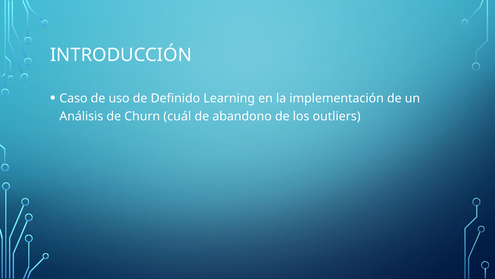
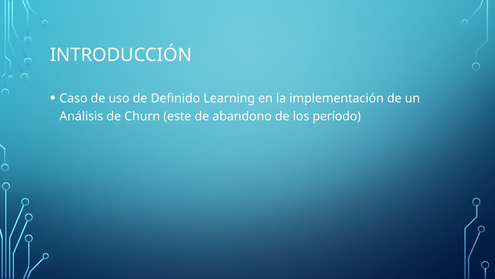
cuál: cuál -> este (177, 116)
outliers: outliers -> período (337, 116)
